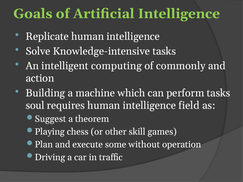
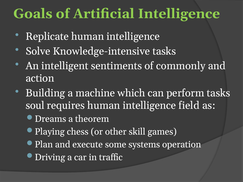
computing: computing -> sentiments (116, 66)
Suggest: Suggest -> Dreams (50, 119)
without: without -> systems (144, 145)
